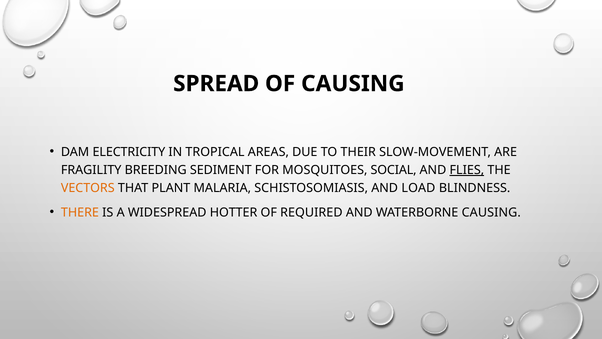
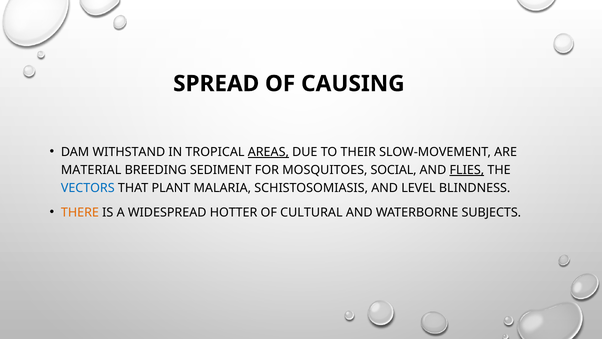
ELECTRICITY: ELECTRICITY -> WITHSTAND (129, 152)
AREAS underline: none -> present (268, 152)
FRAGILITY: FRAGILITY -> MATERIAL (91, 170)
VECTORS colour: orange -> blue (88, 188)
LOAD: LOAD -> LEVEL (418, 188)
REQUIRED: REQUIRED -> CULTURAL (311, 212)
WATERBORNE CAUSING: CAUSING -> SUBJECTS (491, 212)
